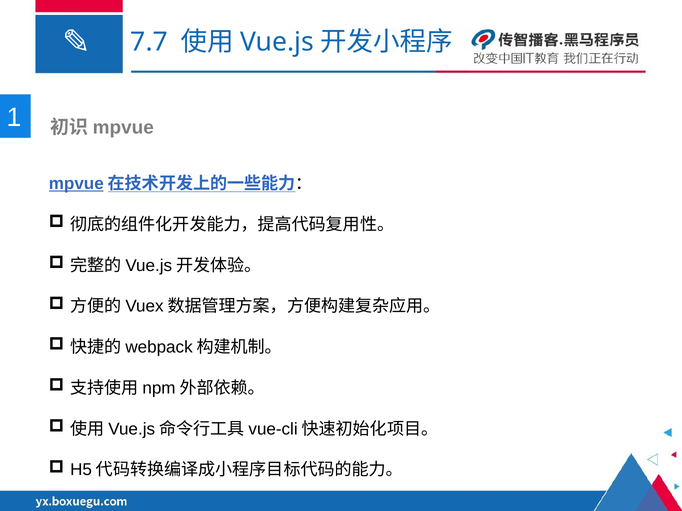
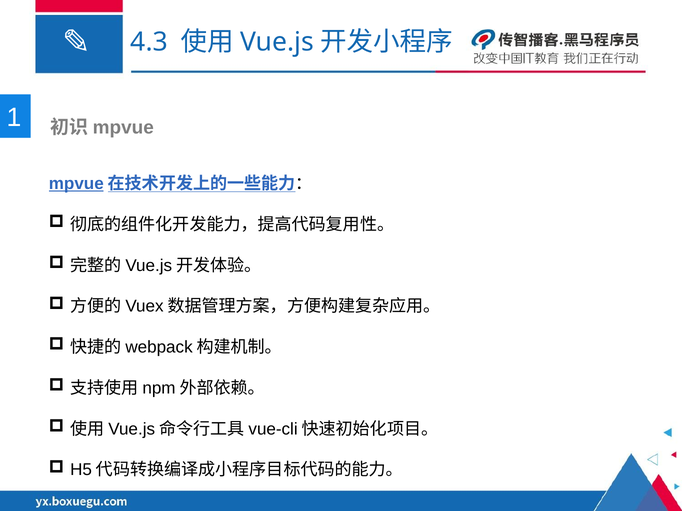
7.7: 7.7 -> 4.3 (149, 42)
